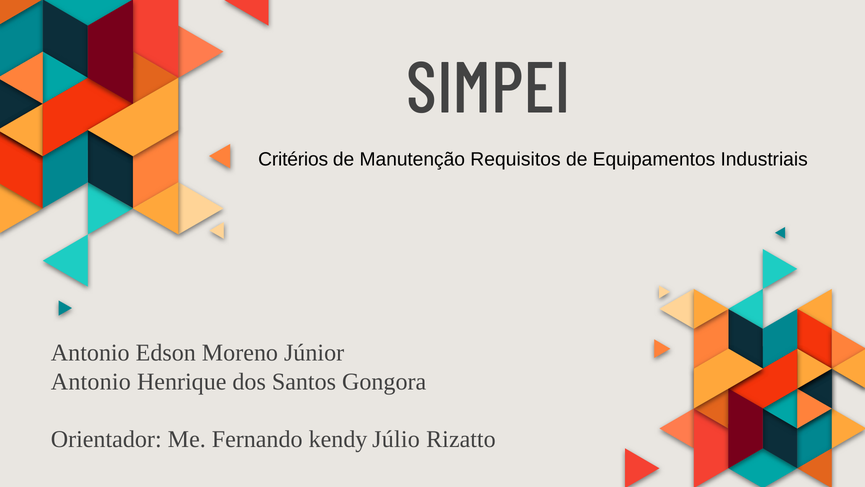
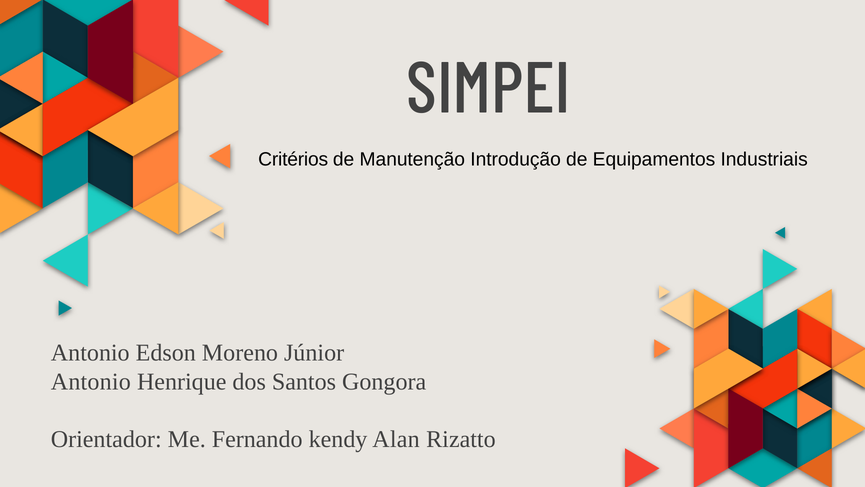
Requisitos: Requisitos -> Introdução (516, 159)
Júlio: Júlio -> Alan (396, 439)
